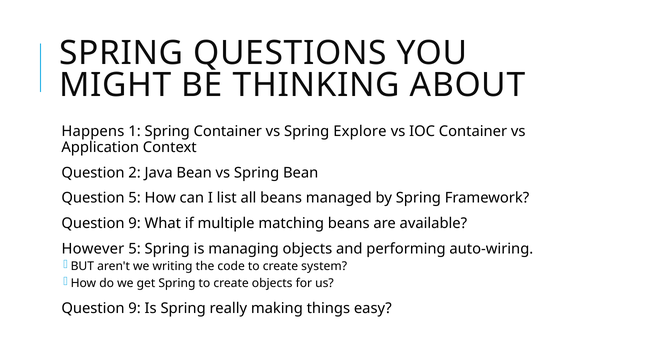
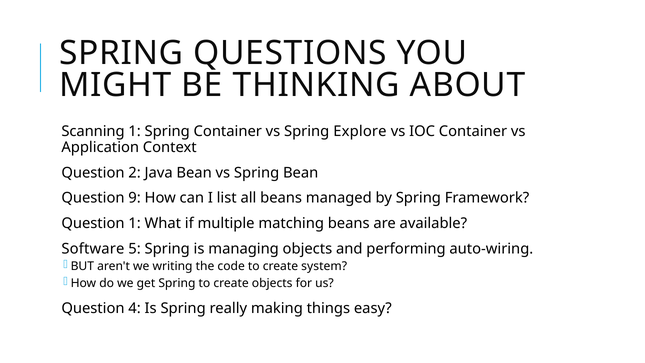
Happens: Happens -> Scanning (93, 131)
Question 5: 5 -> 9 (135, 198)
9: 9 -> 1 (135, 223)
However: However -> Software (93, 249)
9: 9 -> 4 (135, 308)
